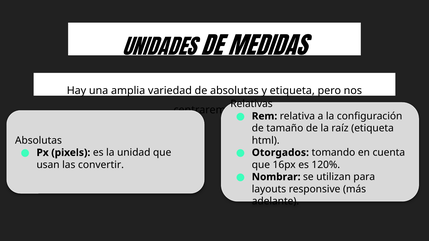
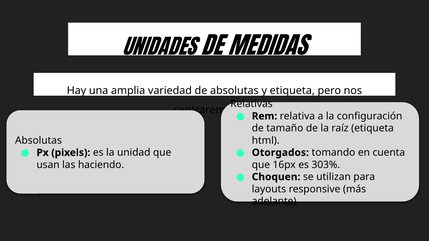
120%: 120% -> 303% (326, 165)
convertir: convertir -> haciendo (101, 165)
Nombrar: Nombrar -> Choquen (276, 177)
